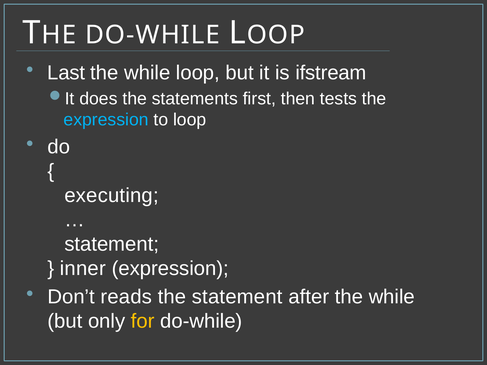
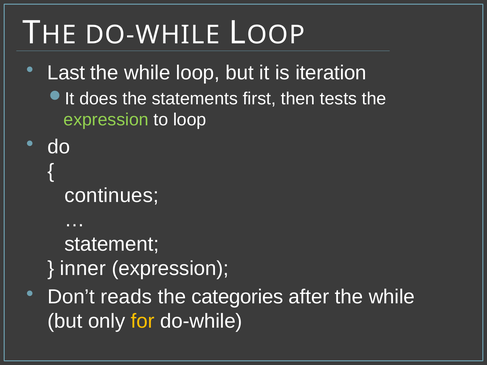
ifstream: ifstream -> iteration (331, 73)
expression colour: light blue -> light green (106, 120)
executing: executing -> continues (112, 196)
the statement: statement -> categories (237, 297)
